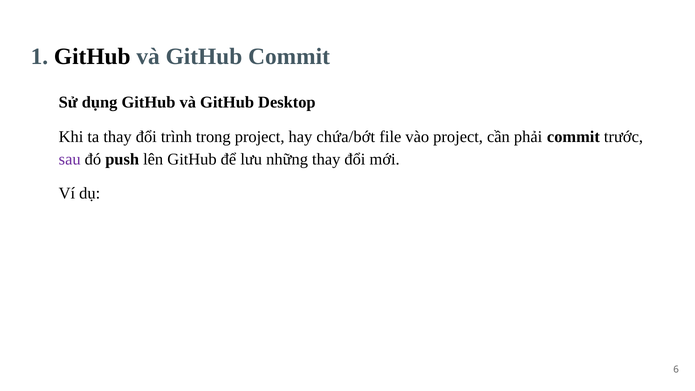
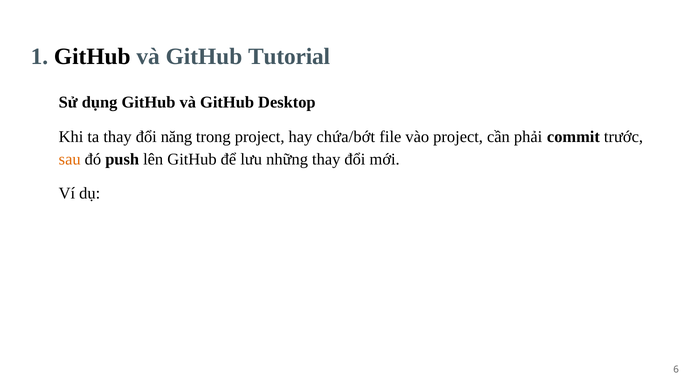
GitHub Commit: Commit -> Tutorial (289, 56)
trình: trình -> năng (176, 137)
sau colour: purple -> orange (70, 159)
